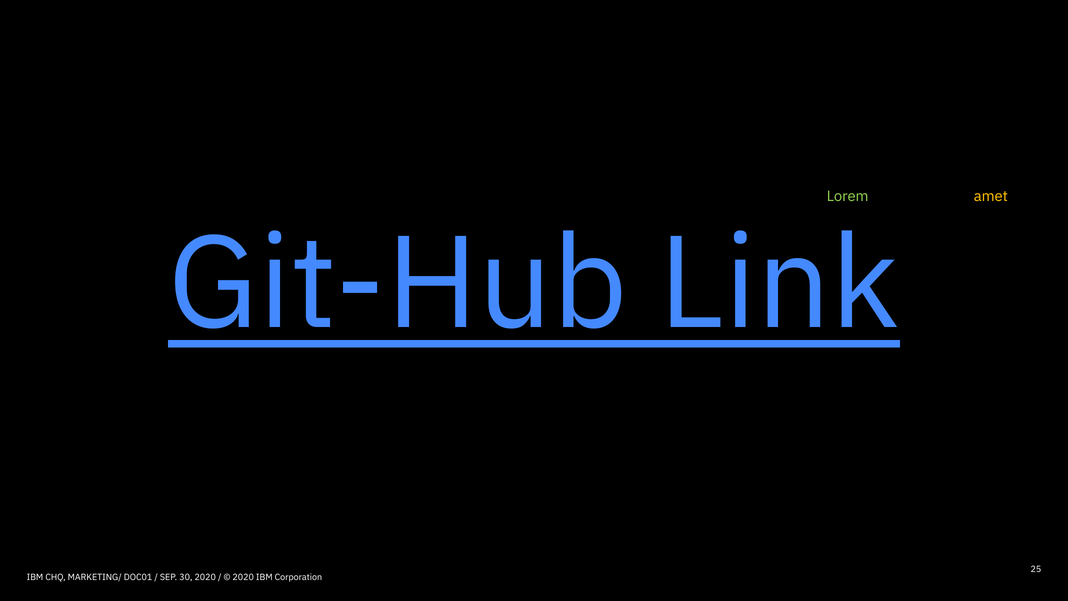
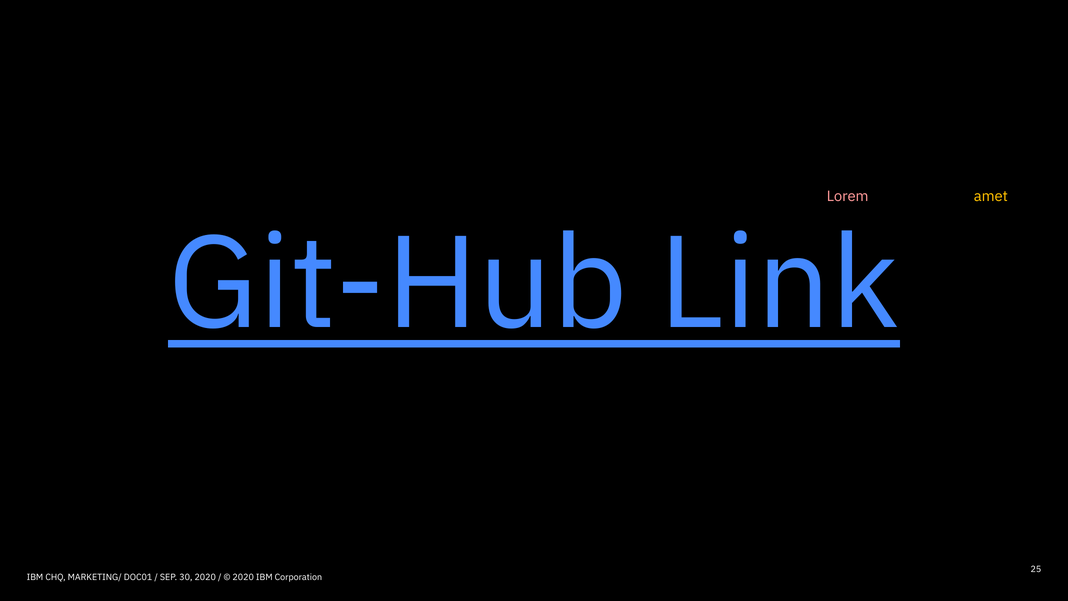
Lorem colour: light green -> pink (848, 196)
